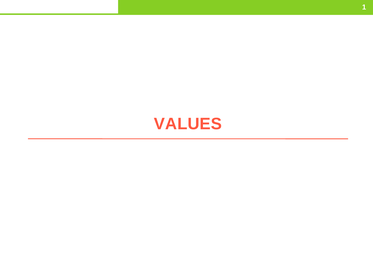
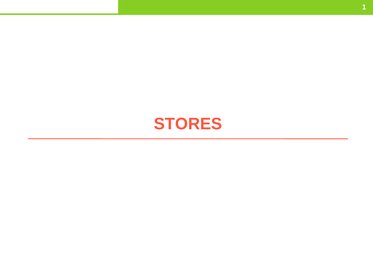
VALUES: VALUES -> STORES (188, 124)
